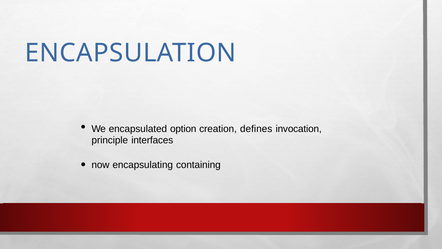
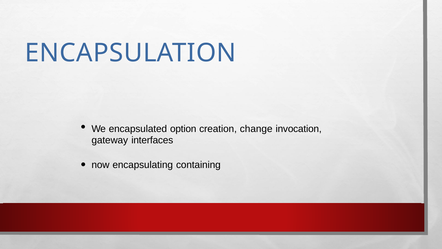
defines: defines -> change (256, 129)
principle: principle -> gateway (110, 140)
